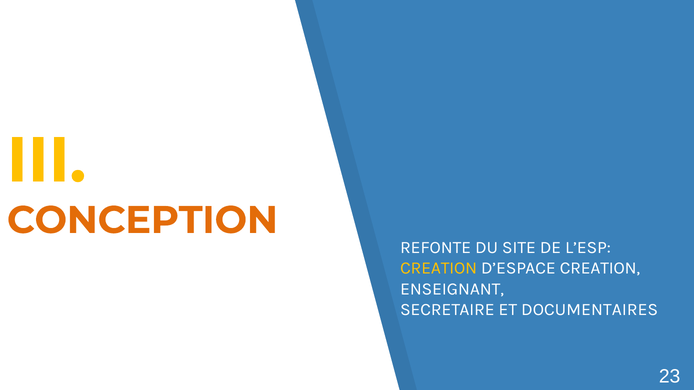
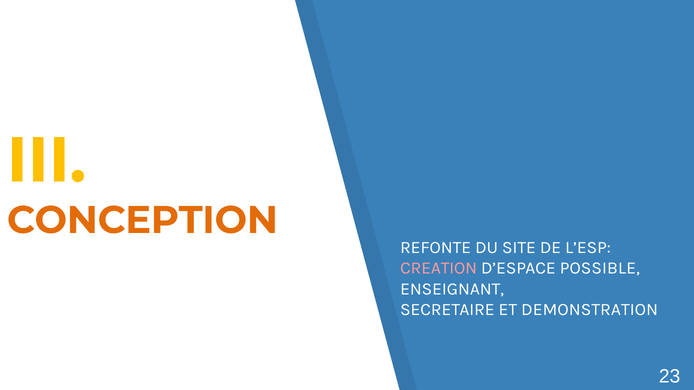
CREATION colour: yellow -> pink (439, 268)
D’ESPACE CREATION: CREATION -> POSSIBLE (600, 268)
DOCUMENTAIRES: DOCUMENTAIRES -> DEMONSTRATION (590, 310)
